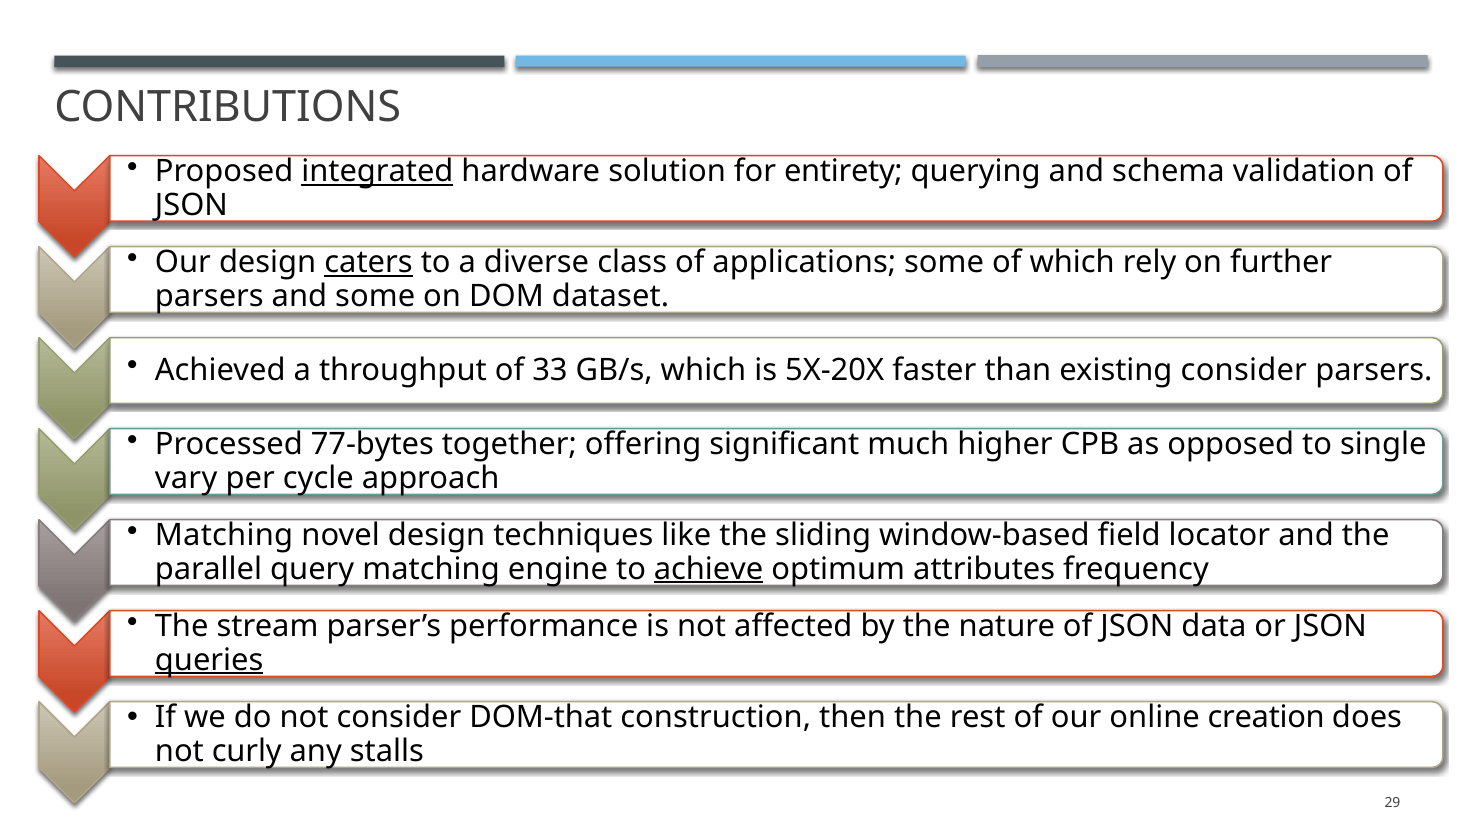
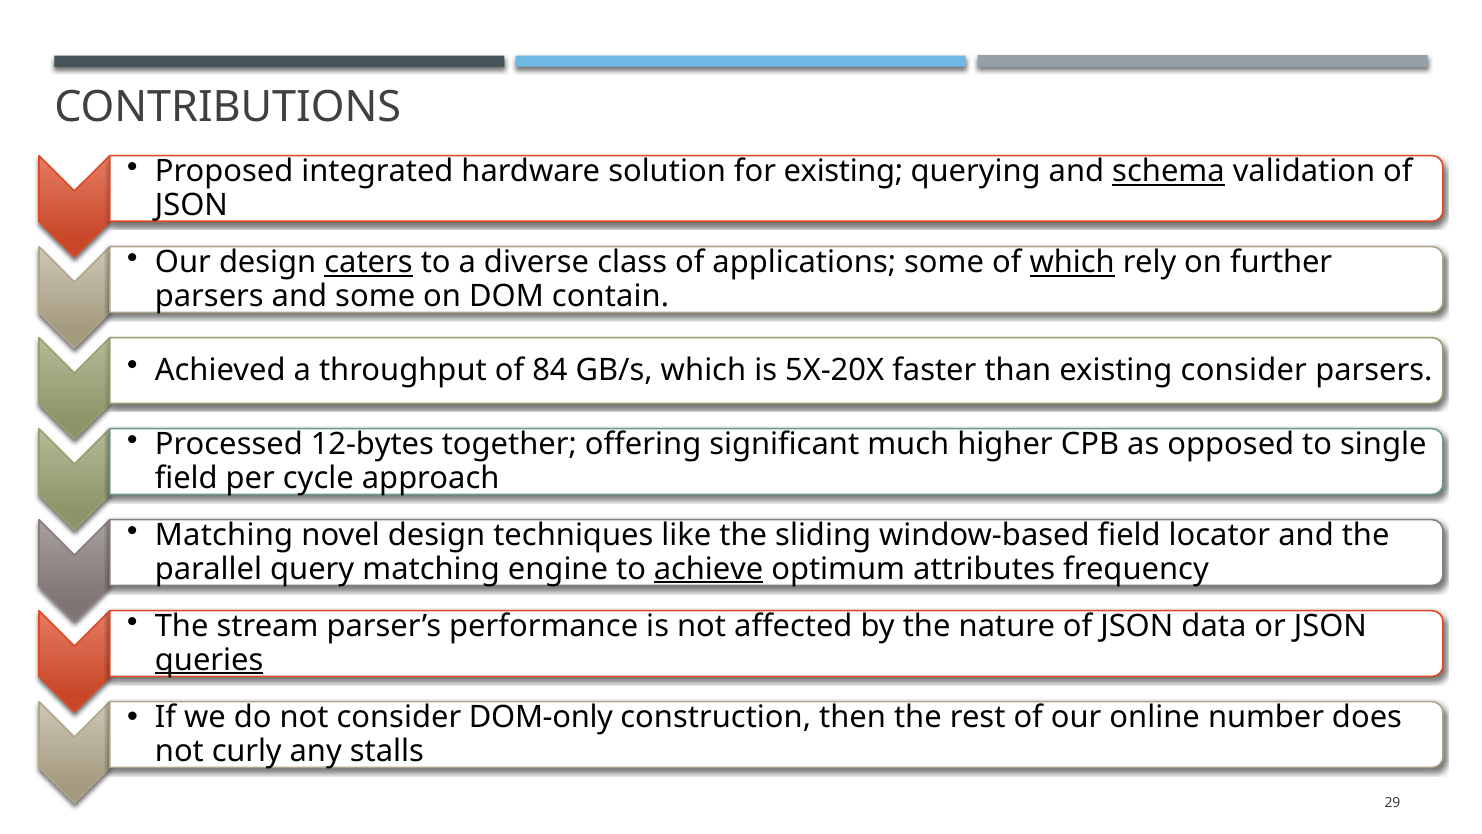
integrated underline: present -> none (377, 171)
for entirety: entirety -> existing (843, 171)
schema underline: none -> present (1168, 171)
which underline: none -> present (1072, 262)
dataset: dataset -> contain (610, 296)
33: 33 -> 84 (550, 370)
77-bytes: 77-bytes -> 12-bytes (372, 444)
vary: vary -> field (186, 478)
DOM-that: DOM-that -> DOM-only (541, 717)
creation: creation -> number (1266, 717)
